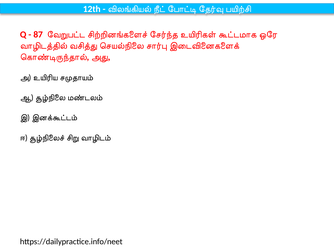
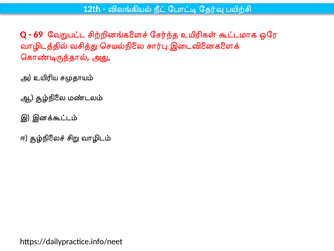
87: 87 -> 69 (38, 35)
